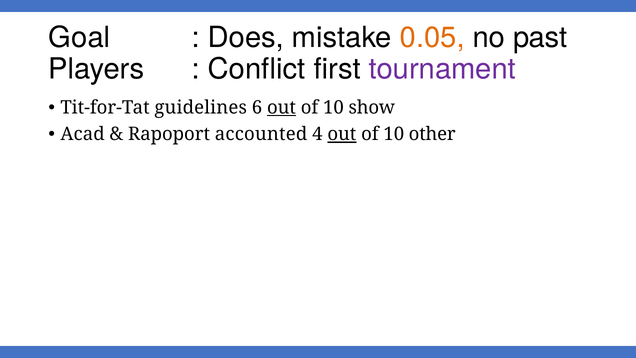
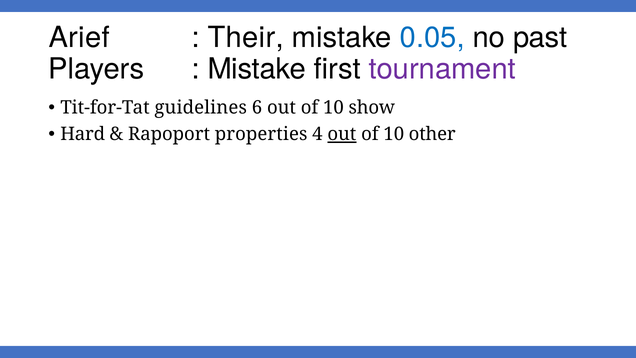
Goal: Goal -> Arief (79, 38)
Does: Does -> Their (246, 38)
0.05 colour: orange -> blue (432, 38)
Conflict: Conflict -> Mistake (257, 69)
out underline: present -> none (281, 108)
Acad: Acad -> Hard (83, 134)
accounted: accounted -> properties (261, 134)
